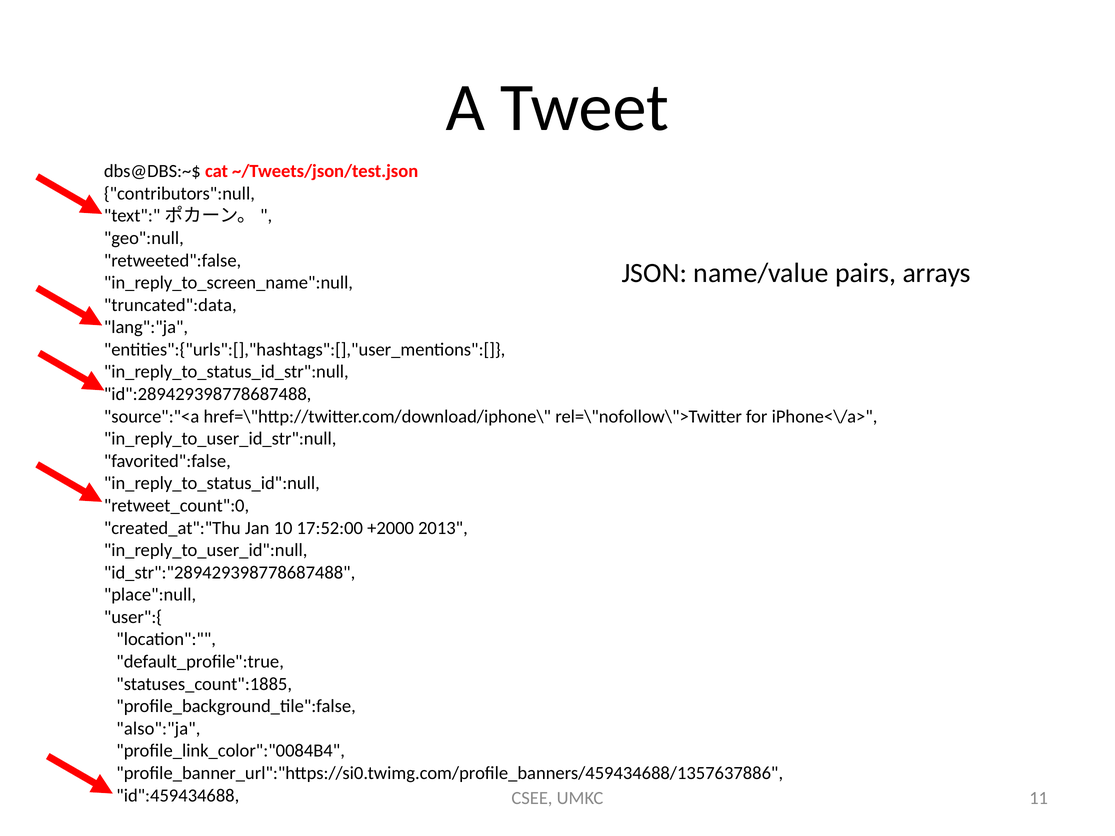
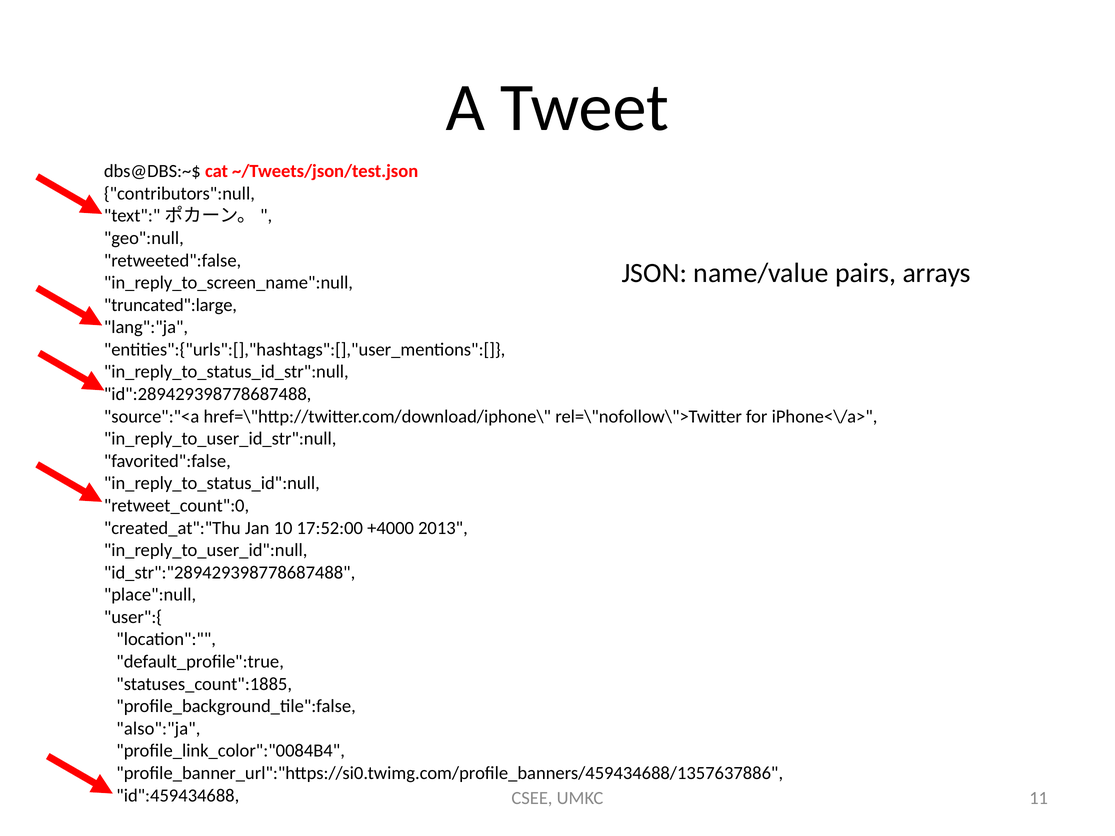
truncated":data: truncated":data -> truncated":large (170, 305)
+2000: +2000 -> +4000 (391, 528)
